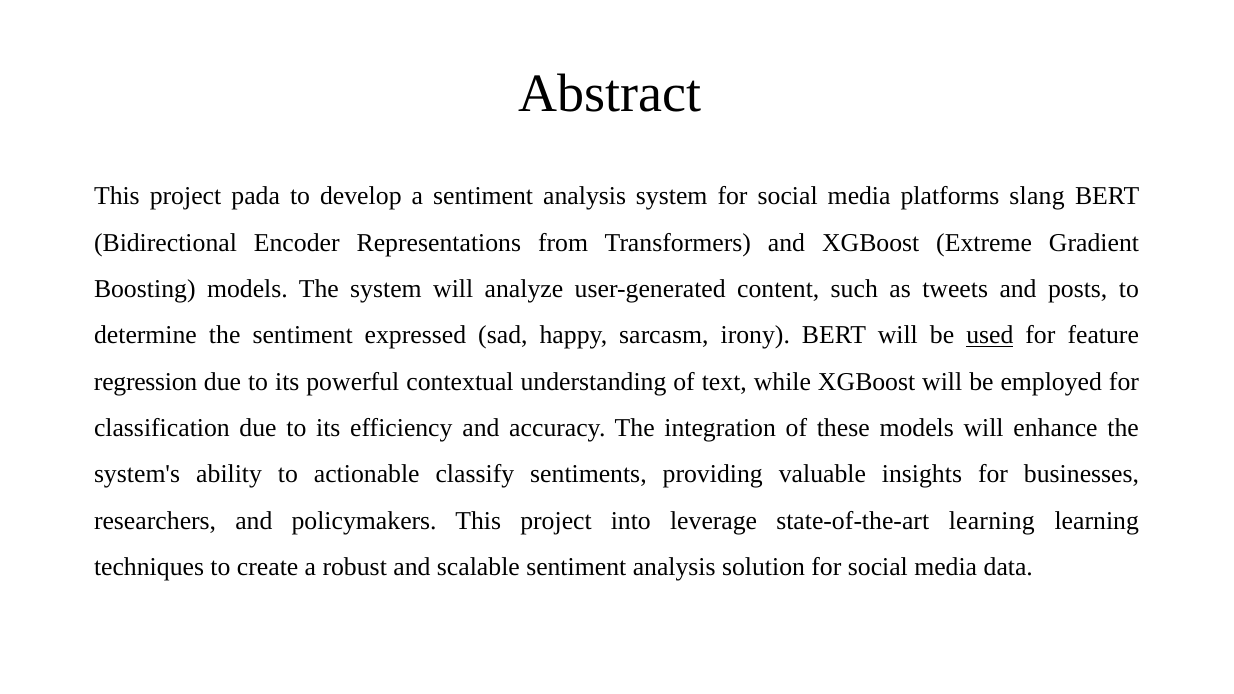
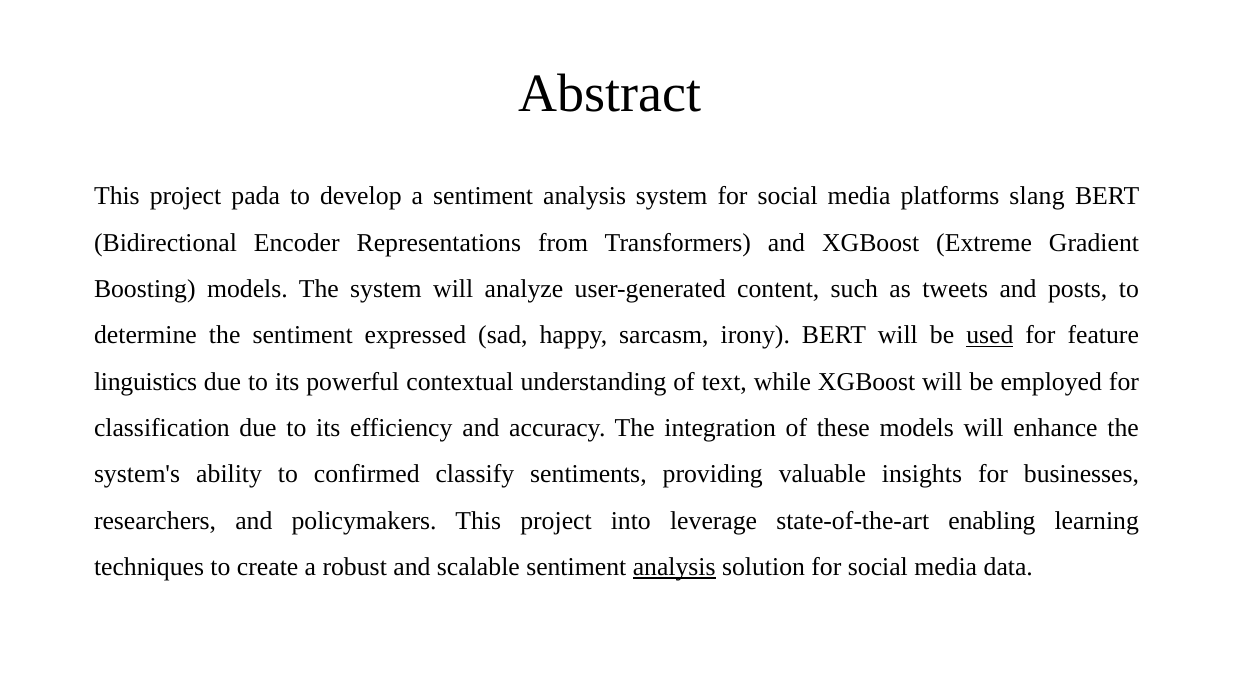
regression: regression -> linguistics (146, 382)
actionable: actionable -> confirmed (367, 474)
state-of-the-art learning: learning -> enabling (992, 521)
analysis underline: none -> present (674, 567)
